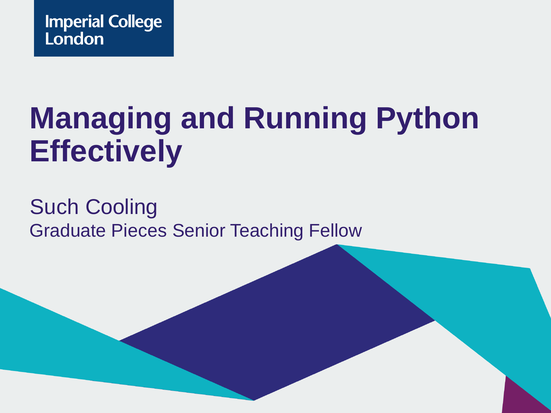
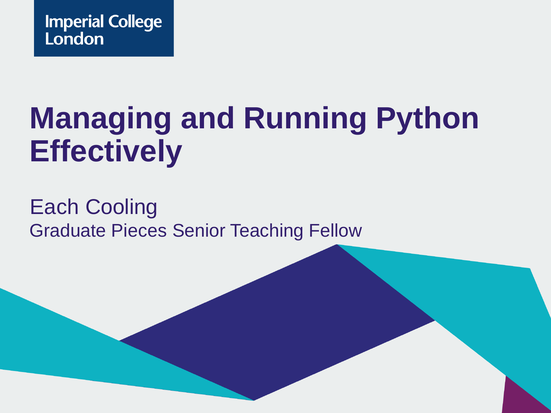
Such: Such -> Each (54, 207)
